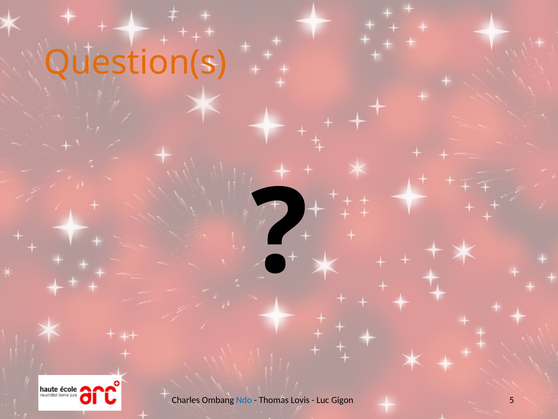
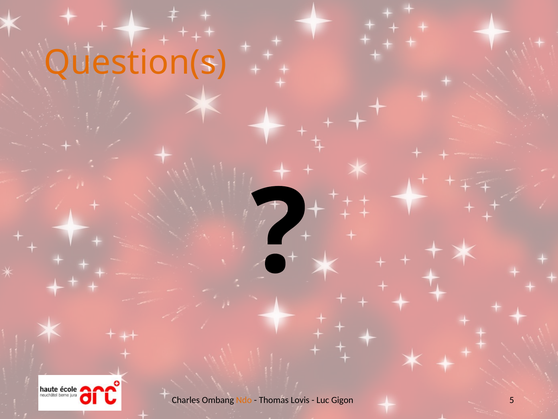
Ndo colour: blue -> orange (244, 400)
